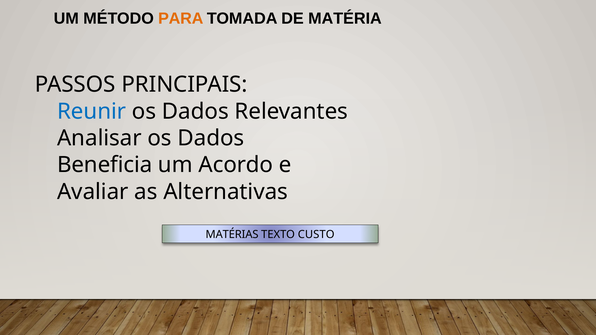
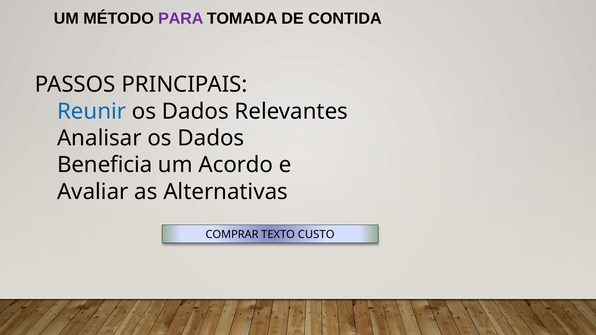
PARA colour: orange -> purple (181, 19)
MATÉRIA: MATÉRIA -> CONTIDA (345, 19)
MATÉRIAS: MATÉRIAS -> COMPRAR (232, 235)
